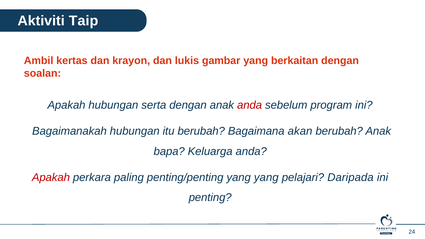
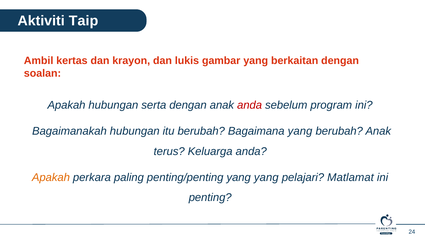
Bagaimana akan: akan -> yang (300, 131)
bapa: bapa -> terus (169, 151)
Apakah colour: red -> orange (51, 177)
Daripada: Daripada -> Matlamat (351, 177)
